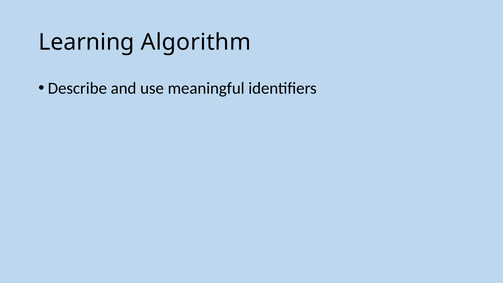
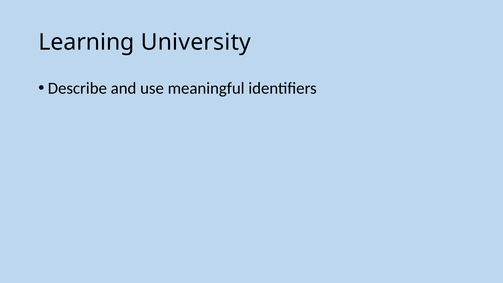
Algorithm: Algorithm -> University (196, 42)
